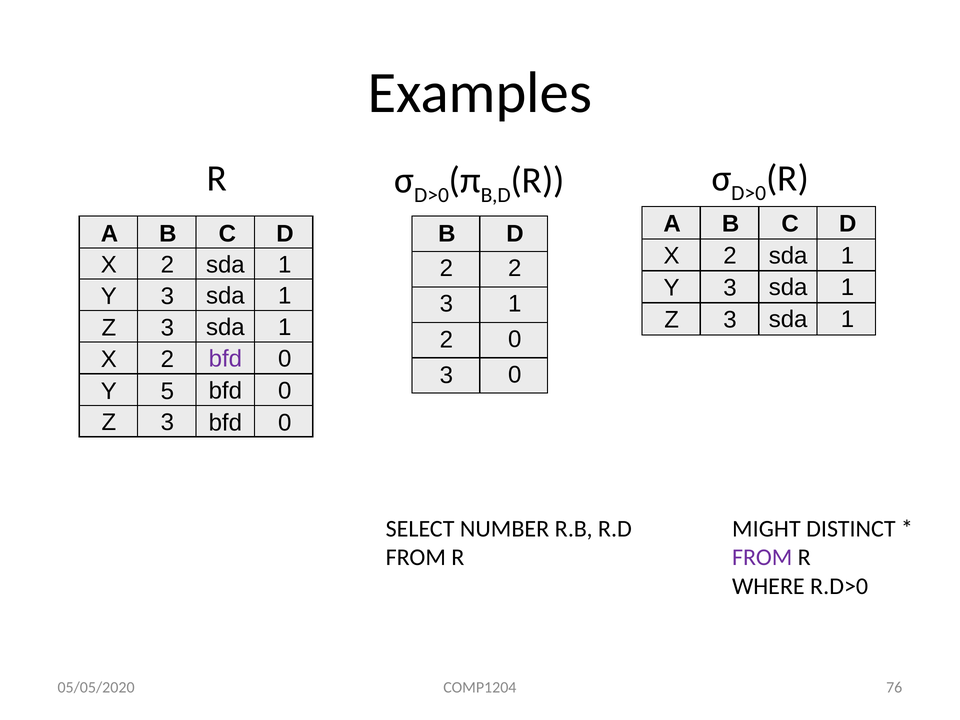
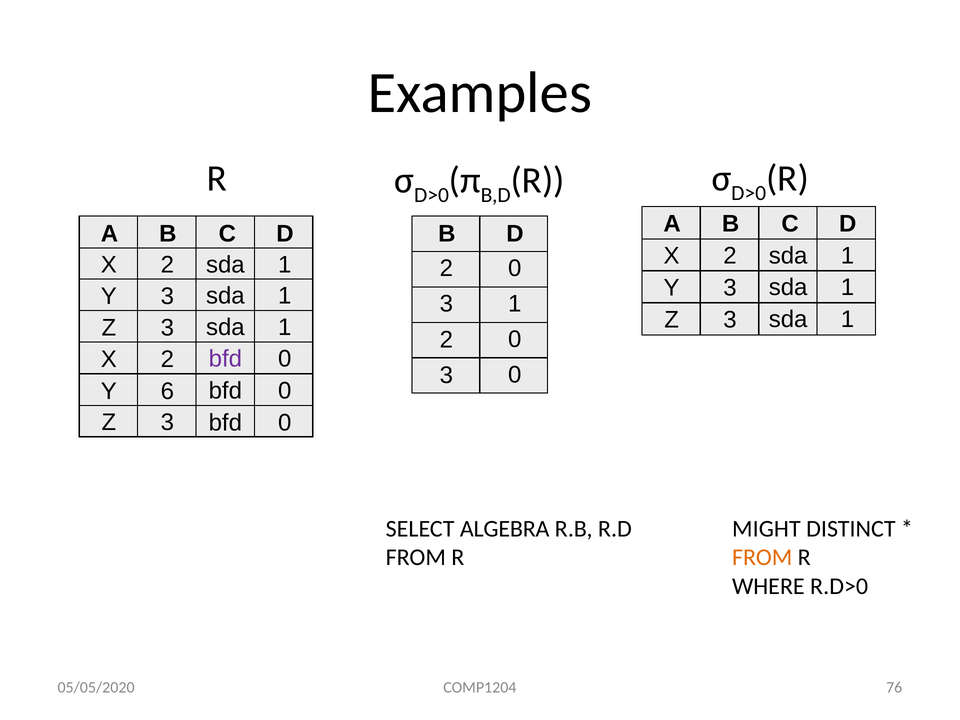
2: 2 -> 0 (515, 268)
5: 5 -> 6 (167, 391)
NUMBER: NUMBER -> ALGEBRA (505, 529)
FROM colour: purple -> orange (762, 557)
